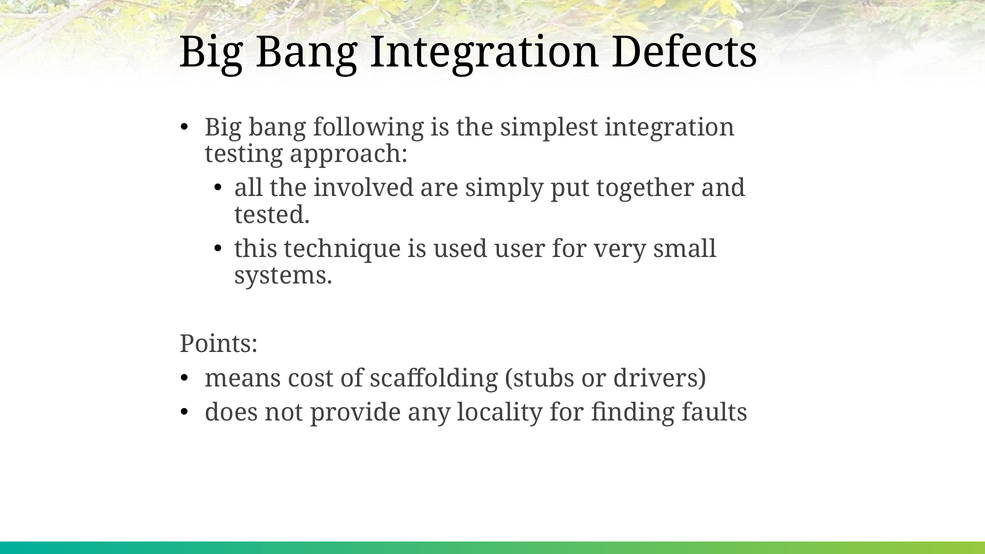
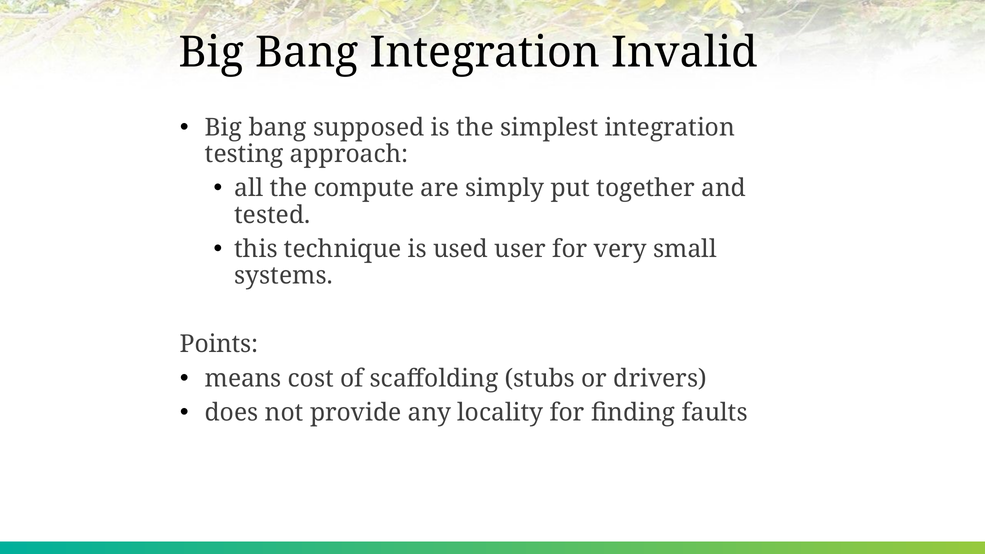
Defects: Defects -> Invalid (685, 53)
following: following -> supposed (369, 128)
involved: involved -> compute (364, 188)
